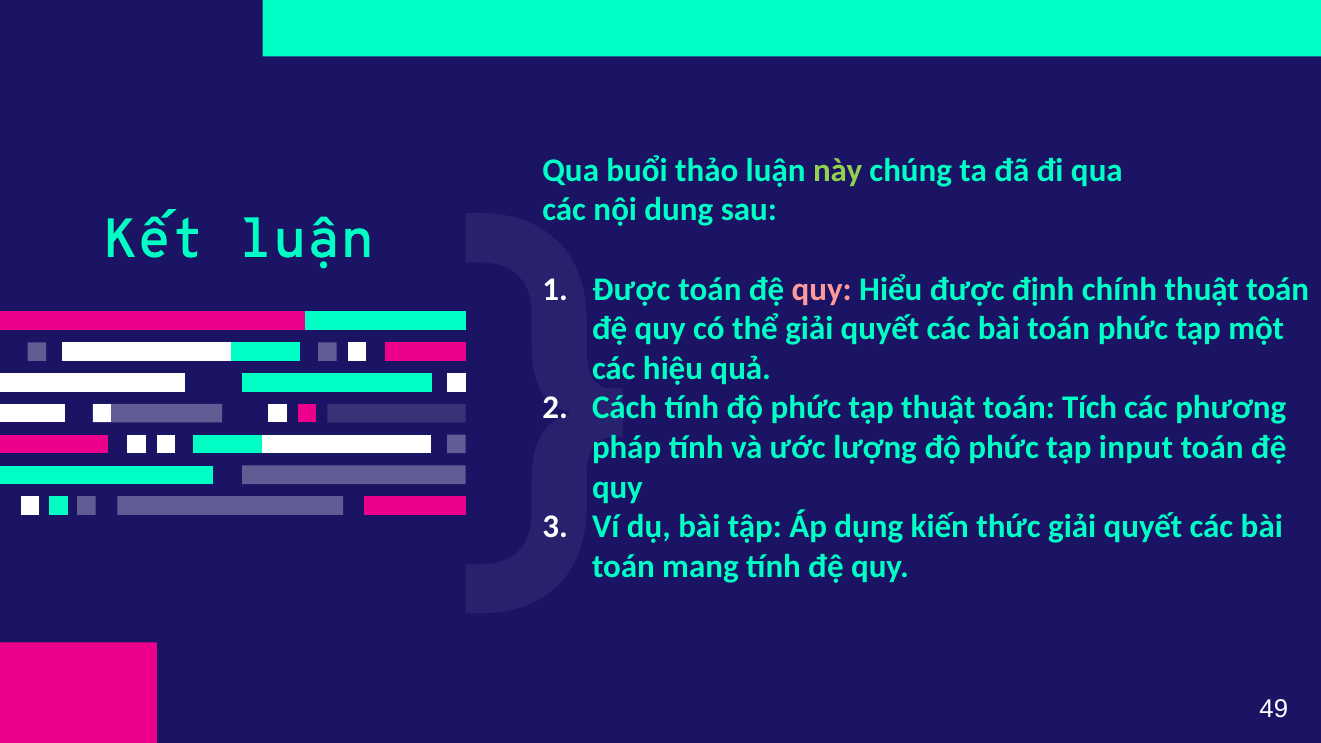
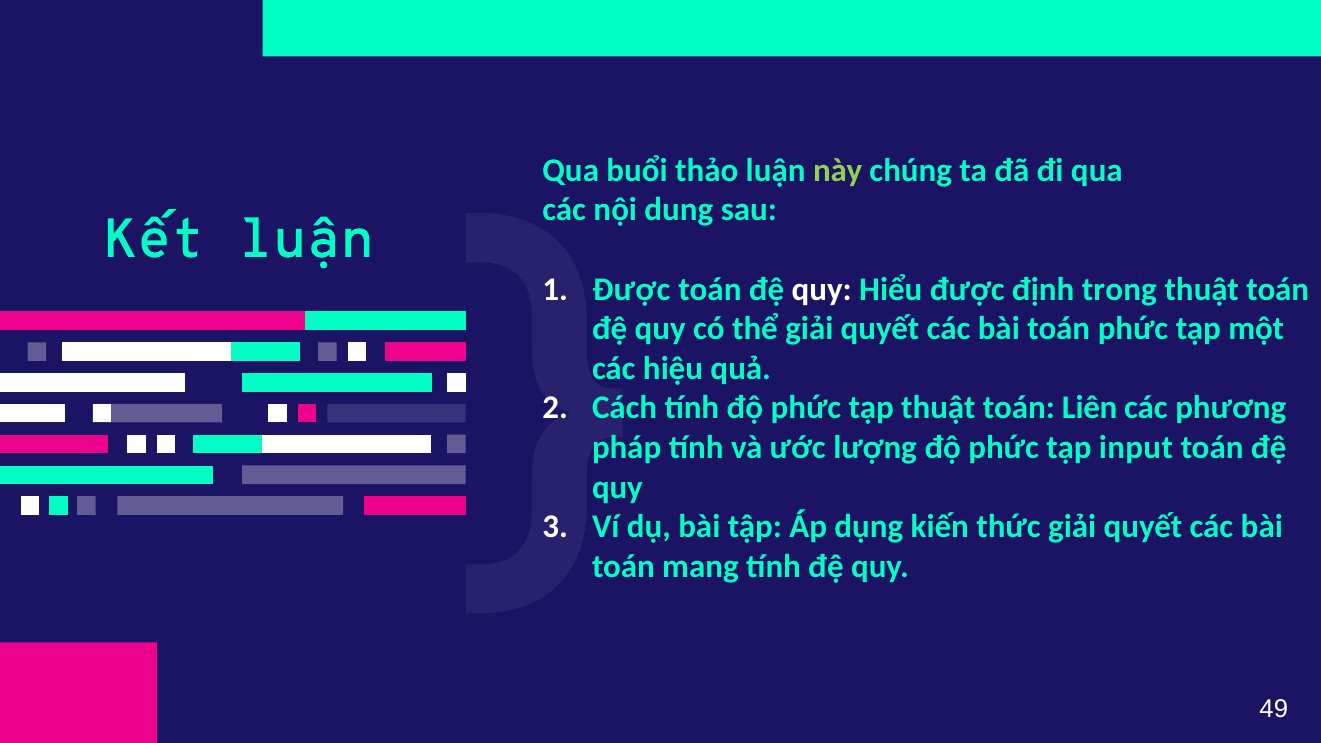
quy colour: pink -> white (822, 289)
chính: chính -> trong (1119, 289)
Tích: Tích -> Liên (1090, 408)
